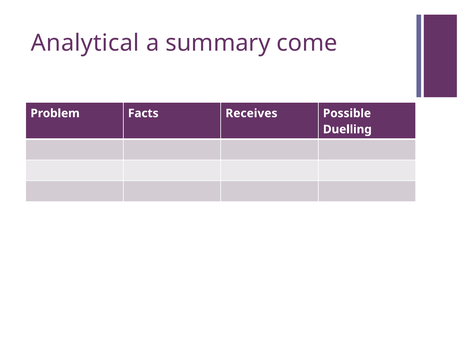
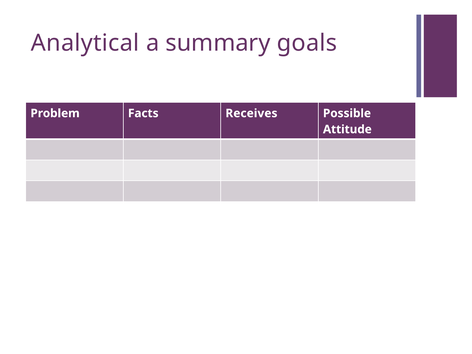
come: come -> goals (307, 43)
Duelling: Duelling -> Attitude (347, 129)
